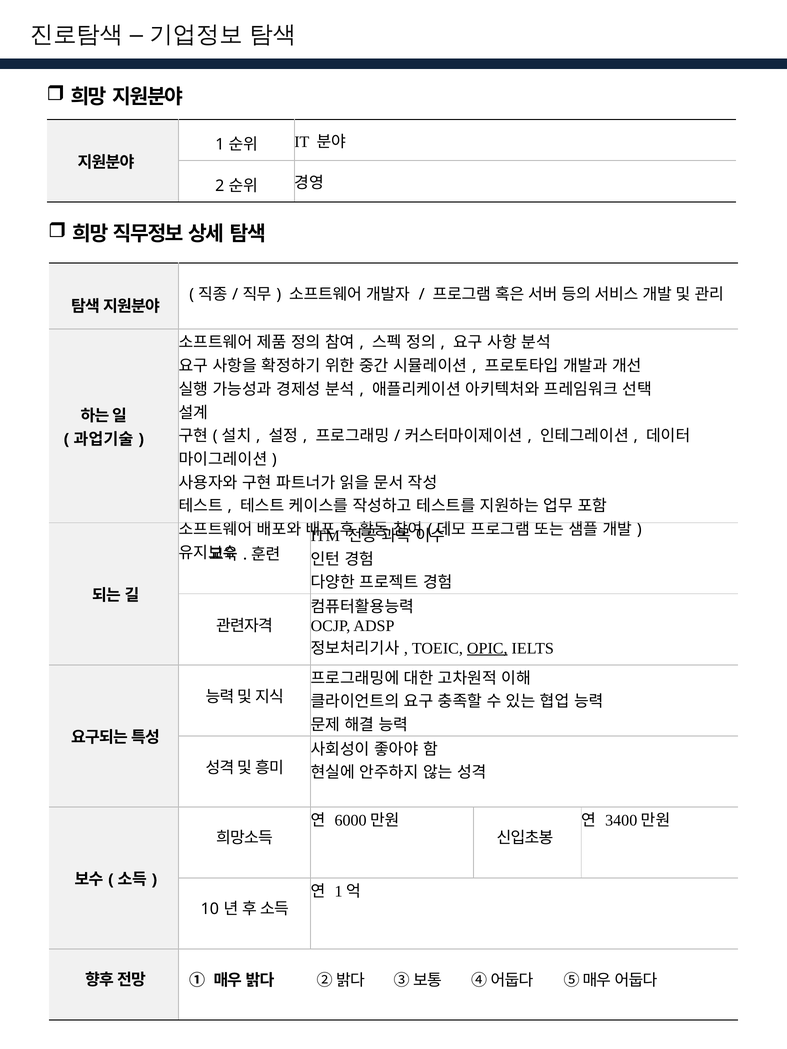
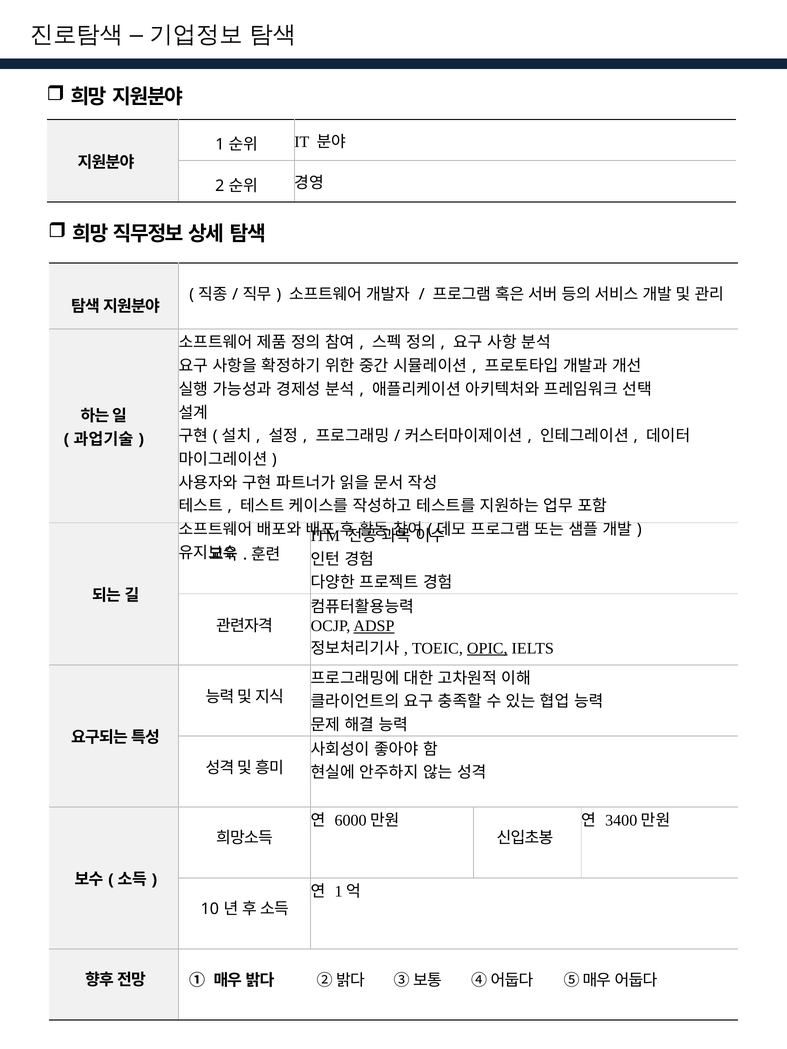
ADSP underline: none -> present (374, 626)
